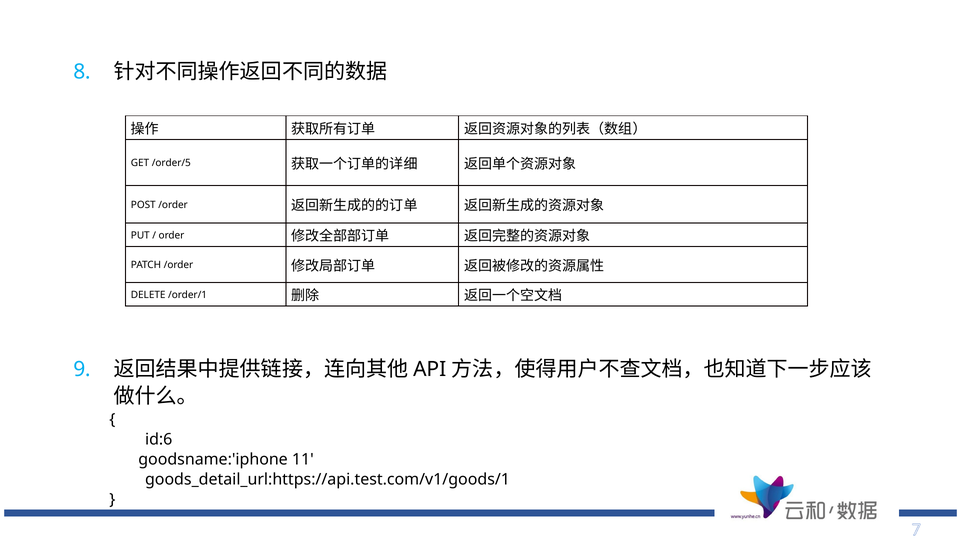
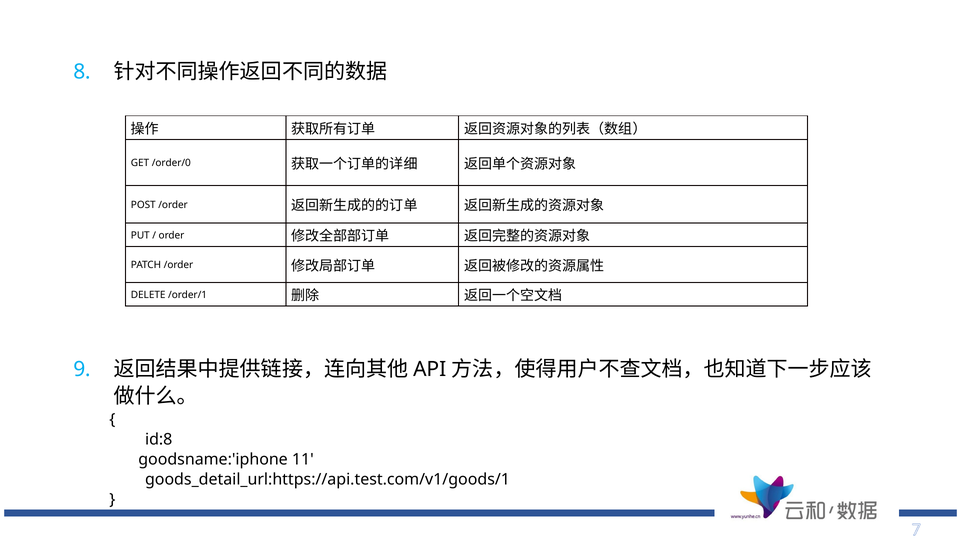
/order/5: /order/5 -> /order/0 (171, 163)
id:6: id:6 -> id:8 (159, 439)
